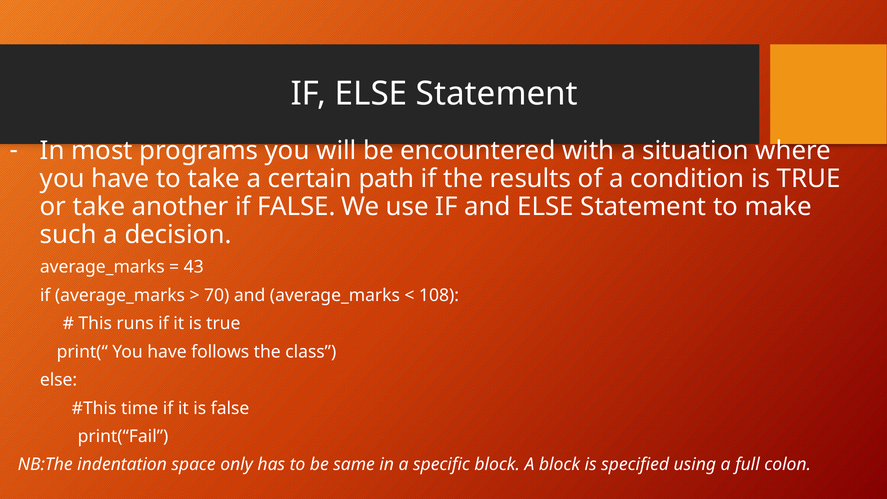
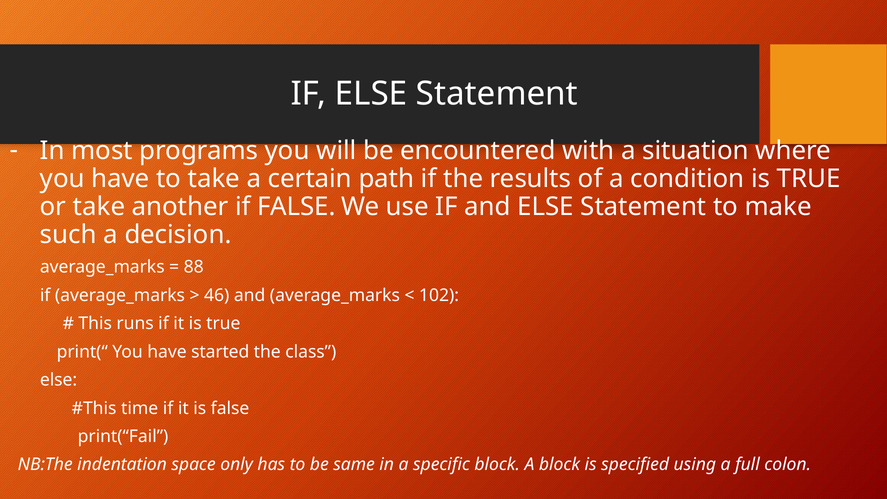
43: 43 -> 88 (194, 267)
70: 70 -> 46 (217, 295)
108: 108 -> 102 (439, 295)
follows: follows -> started (220, 352)
